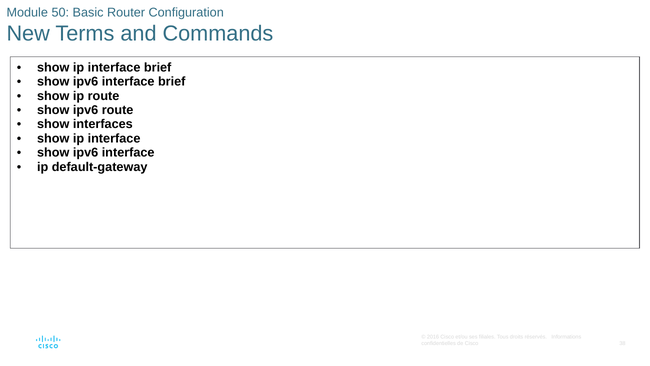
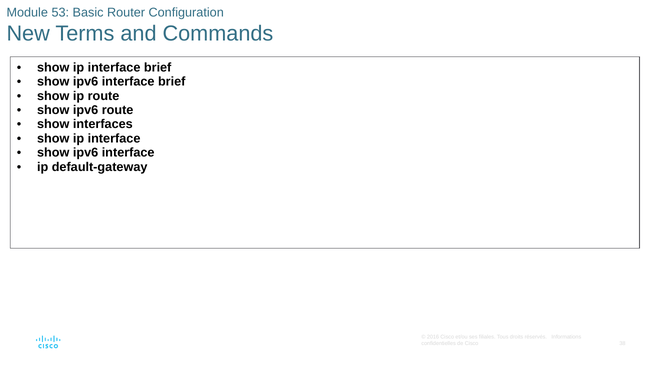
50: 50 -> 53 (60, 12)
